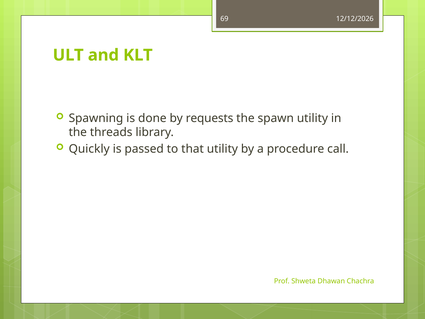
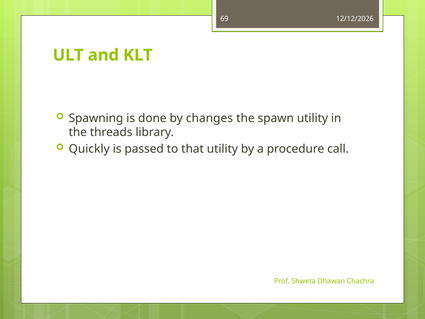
requests: requests -> changes (209, 118)
